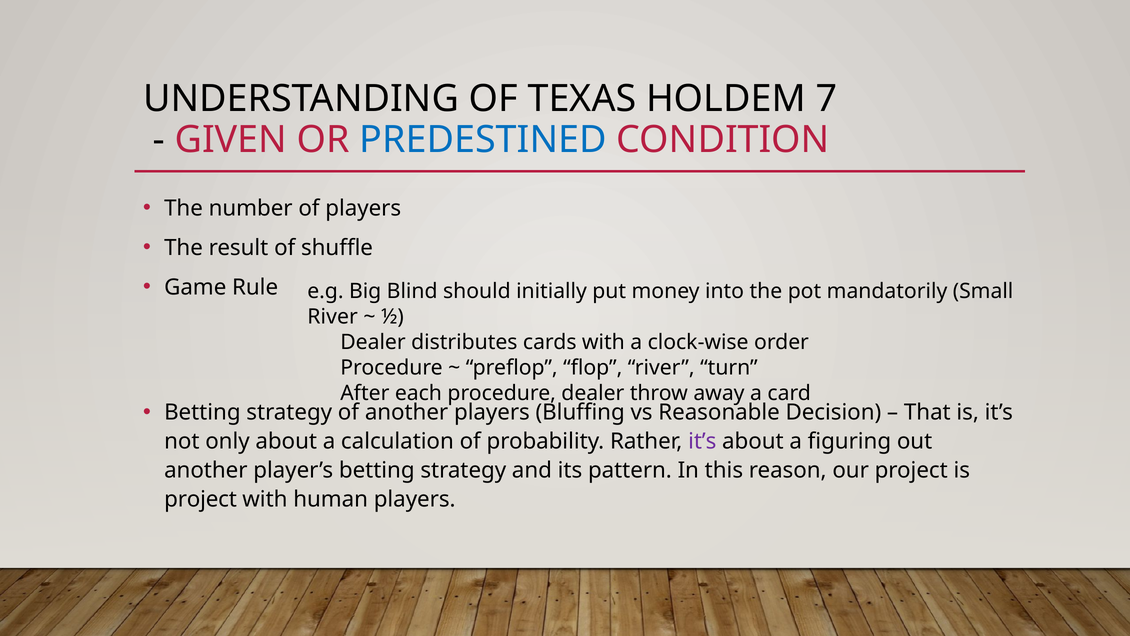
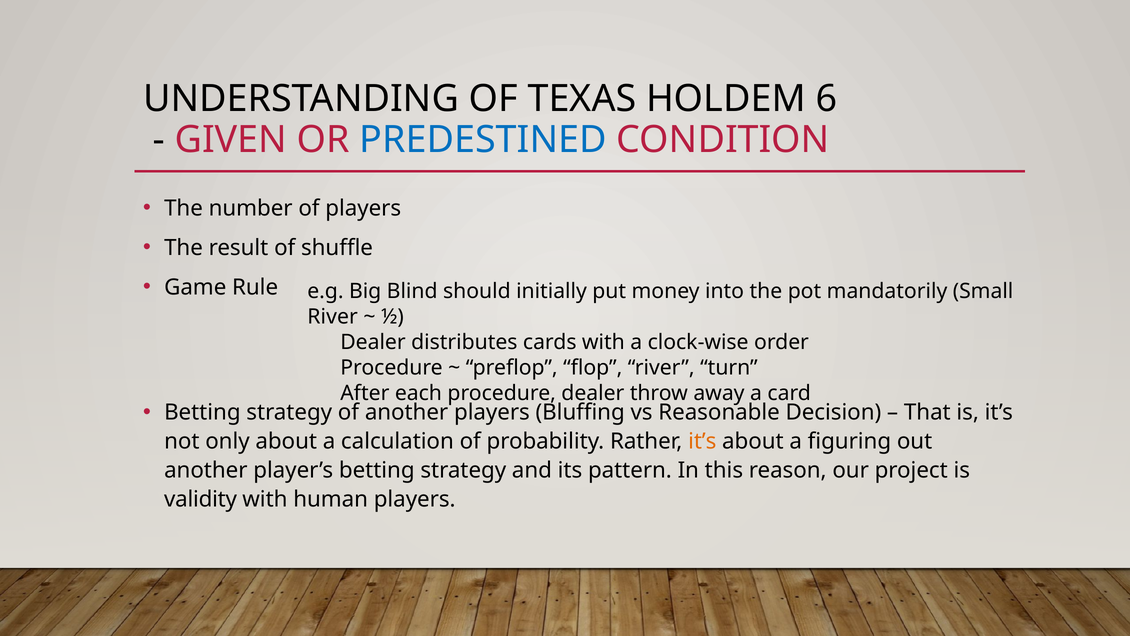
7: 7 -> 6 (826, 99)
it’s colour: purple -> orange (702, 441)
project: project -> validity (201, 499)
